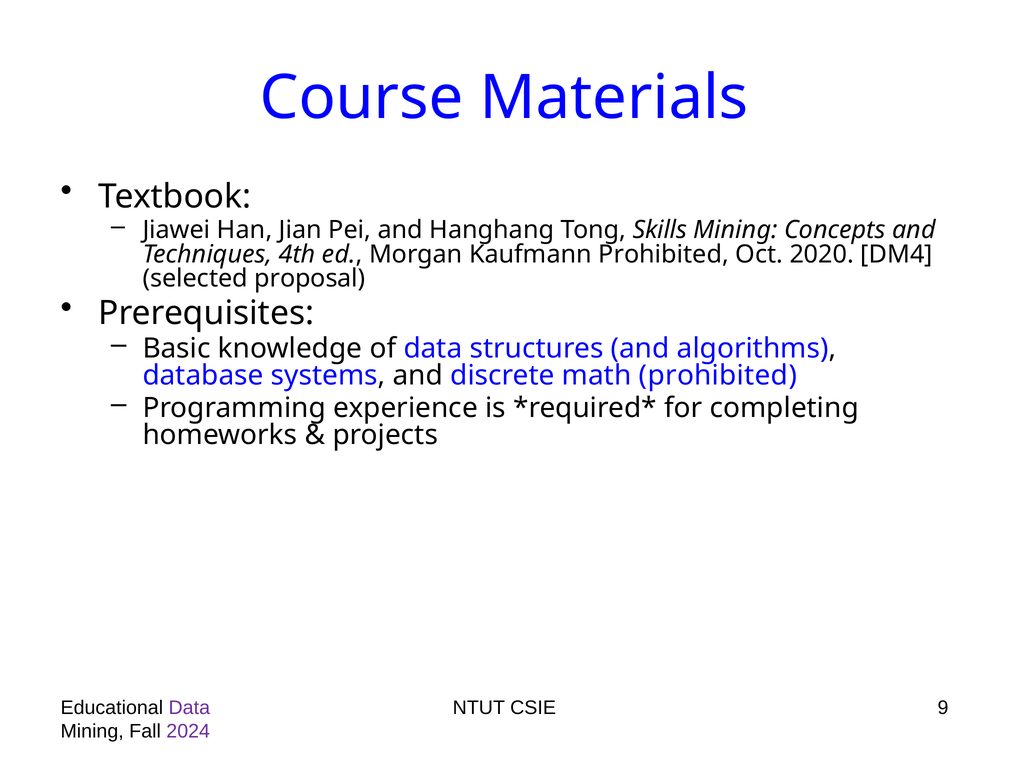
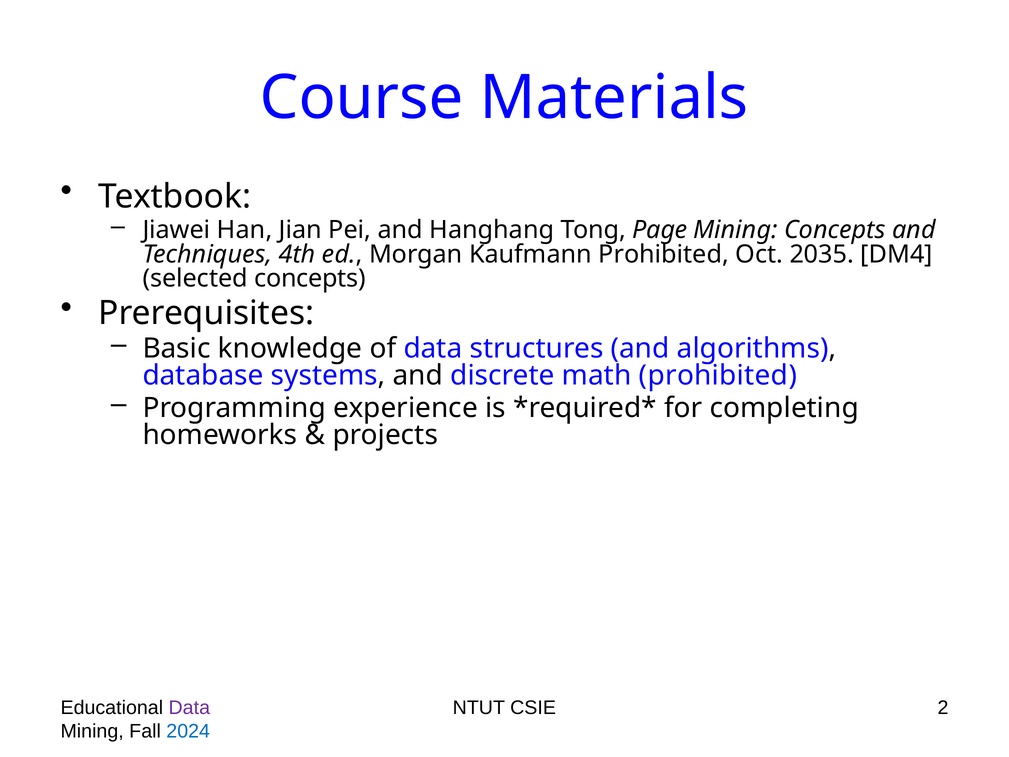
Skills: Skills -> Page (660, 230)
2020: 2020 -> 2035 (822, 254)
selected proposal: proposal -> concepts (310, 278)
9: 9 -> 2 (943, 707)
2024 colour: purple -> blue (188, 731)
